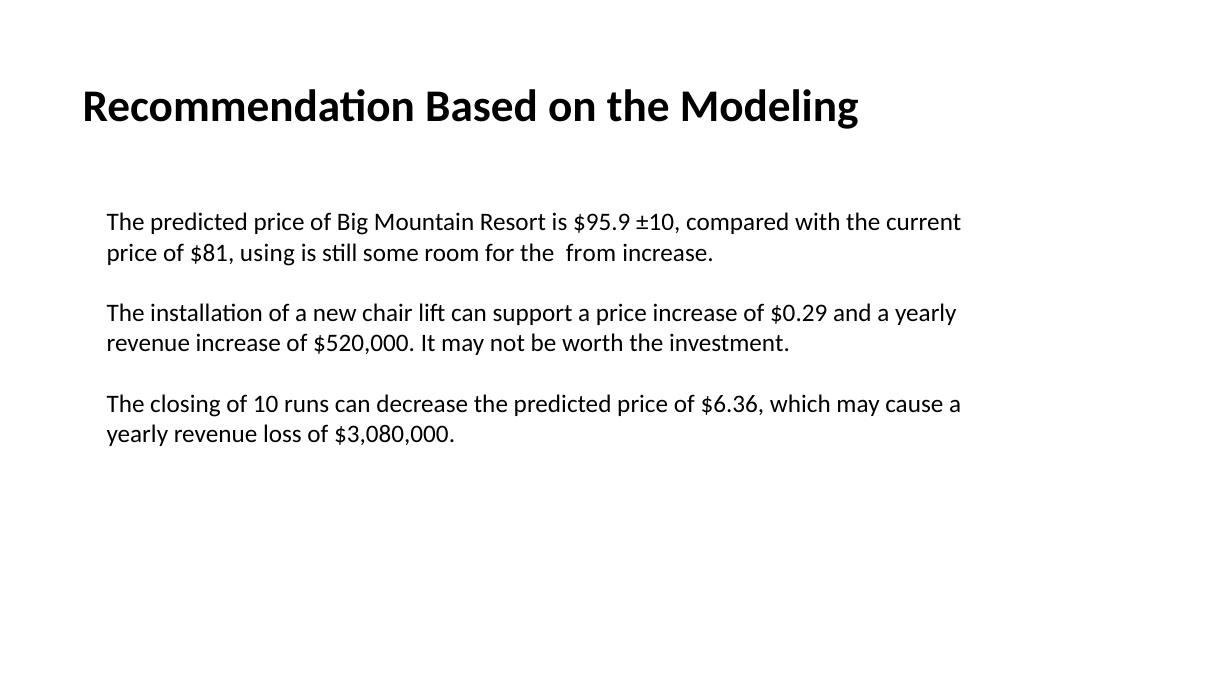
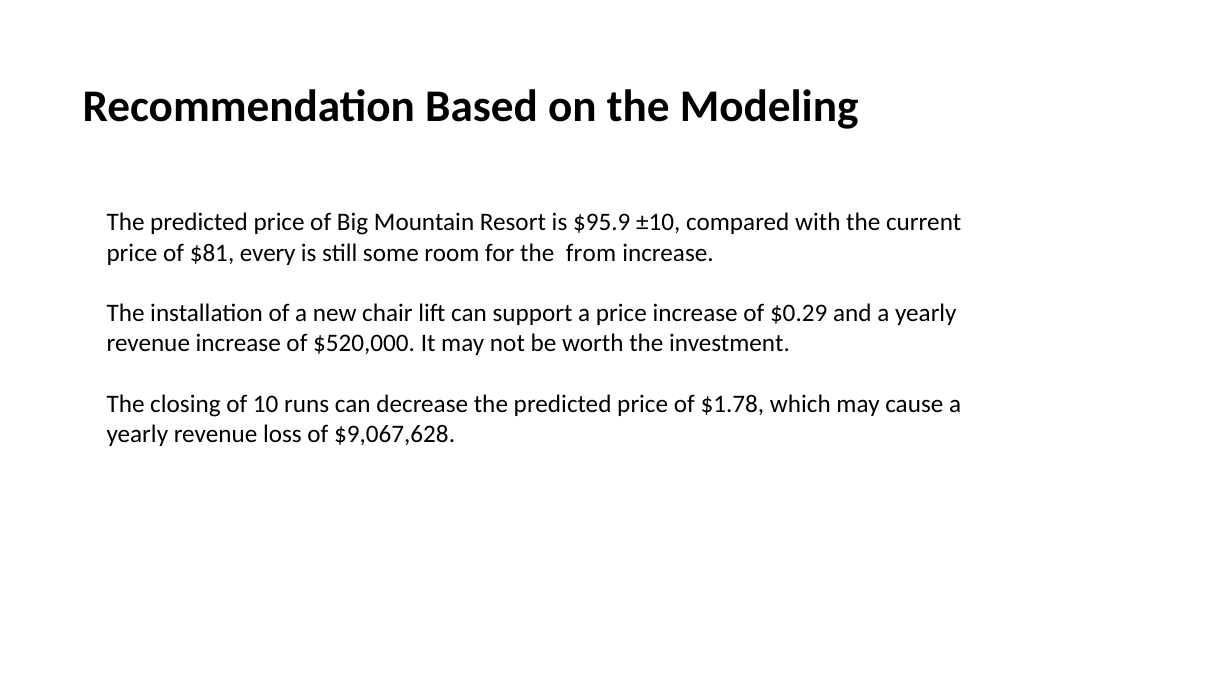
using: using -> every (268, 253)
$6.36: $6.36 -> $1.78 (732, 404)
$3,080,000: $3,080,000 -> $9,067,628 (395, 434)
